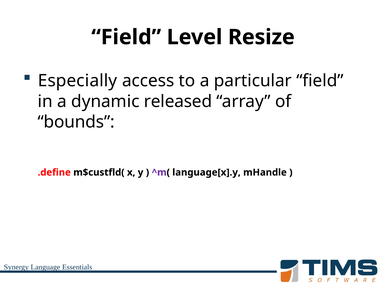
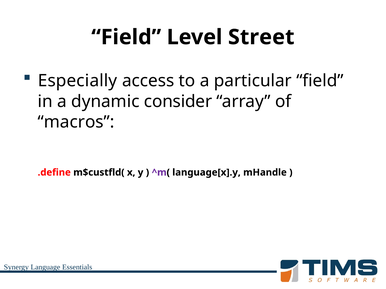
Resize: Resize -> Street (261, 37)
released: released -> consider (178, 102)
bounds: bounds -> macros (76, 122)
